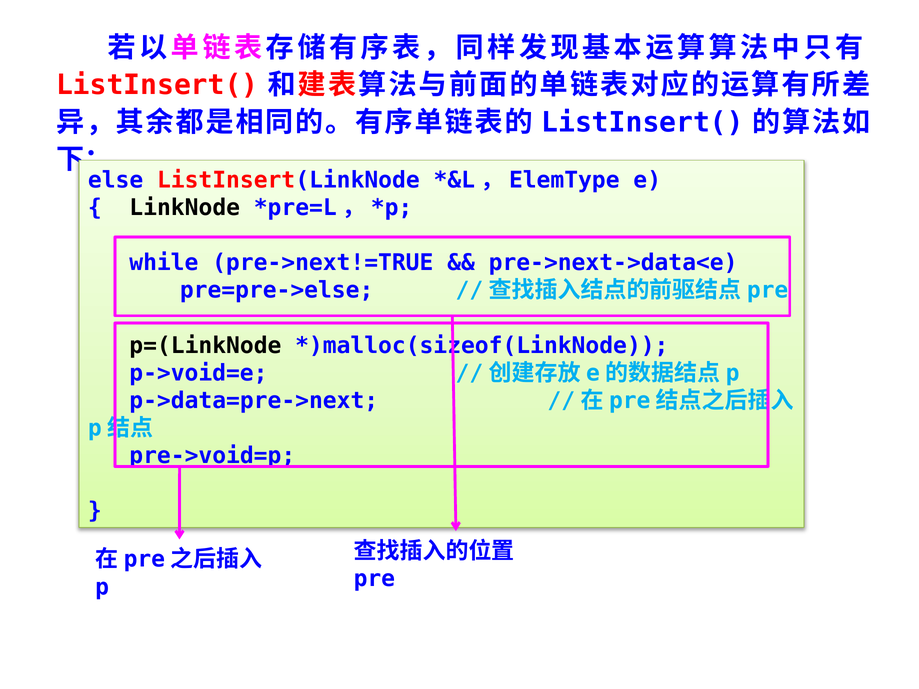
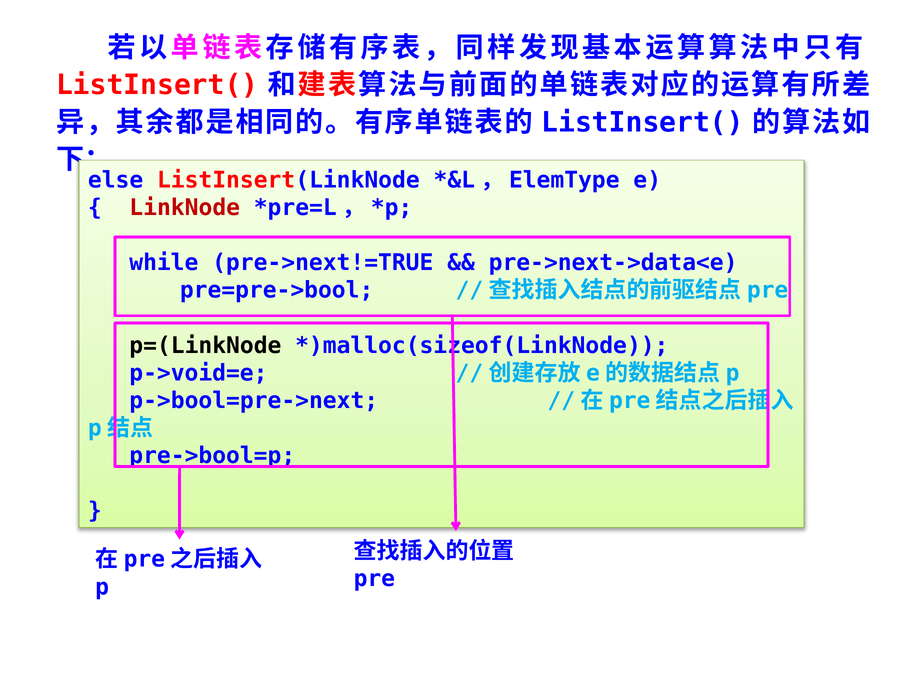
LinkNode colour: black -> red (185, 208)
pre=pre->else: pre=pre->else -> pre=pre->bool (277, 291)
p->data=pre->next: p->data=pre->next -> p->bool=pre->next (254, 401)
pre->void=p: pre->void=p -> pre->bool=p (212, 456)
